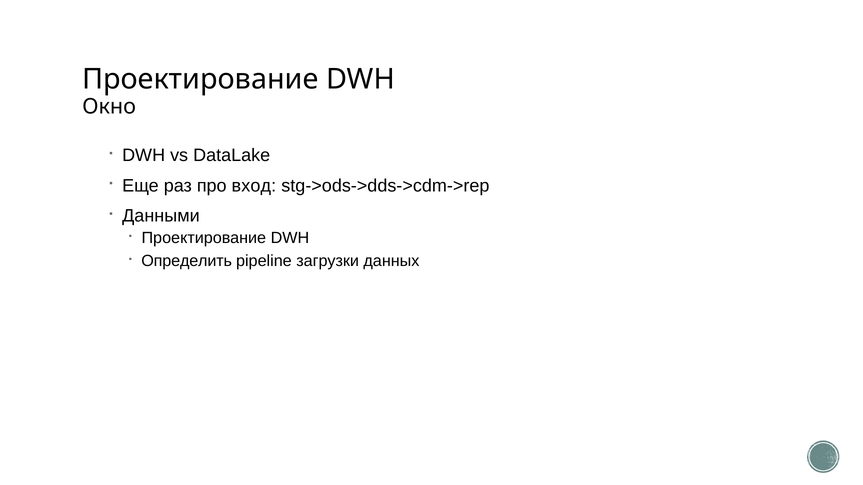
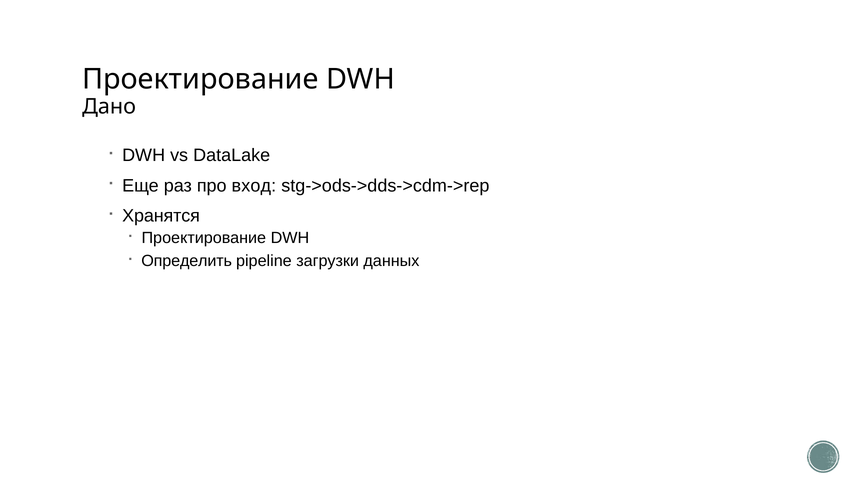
Окно: Окно -> Дано (109, 107)
Данными: Данными -> Хранятся (161, 216)
